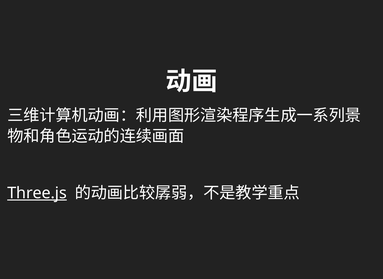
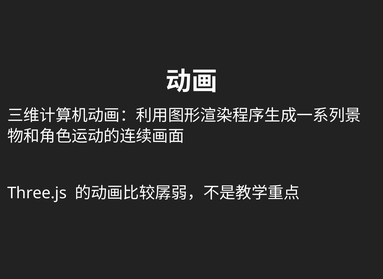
Three.js underline: present -> none (37, 193)
